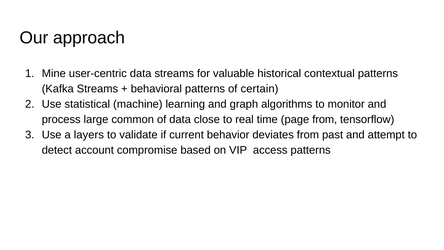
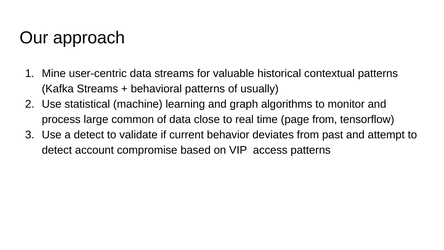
certain: certain -> usually (260, 89)
a layers: layers -> detect (89, 135)
